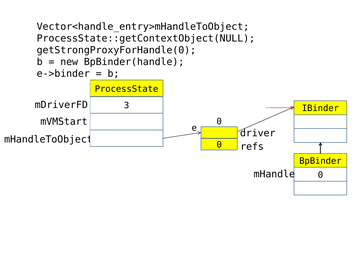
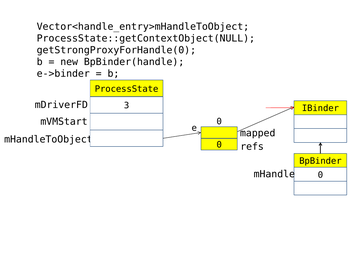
driver: driver -> mapped (258, 133)
